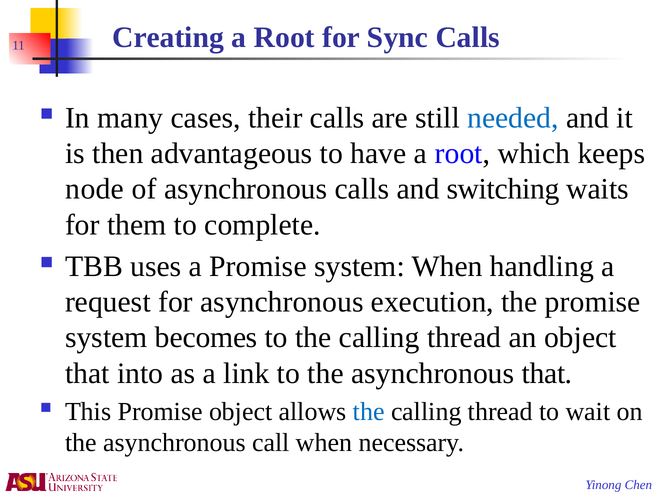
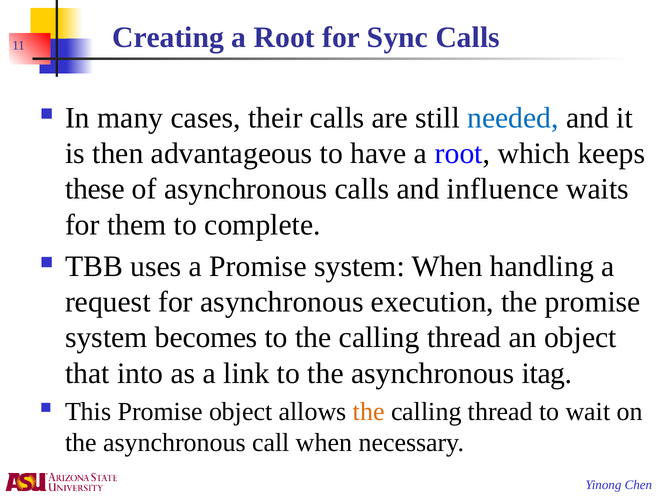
node: node -> these (95, 189)
switching: switching -> influence (503, 189)
asynchronous that: that -> itag (547, 373)
the colour: blue -> orange (369, 412)
